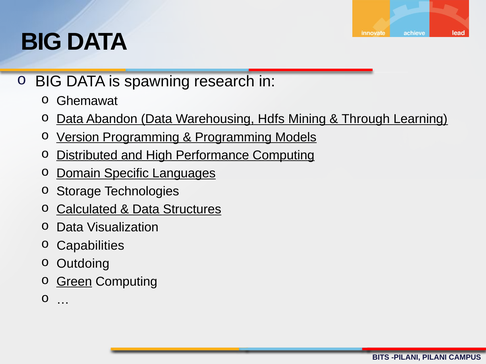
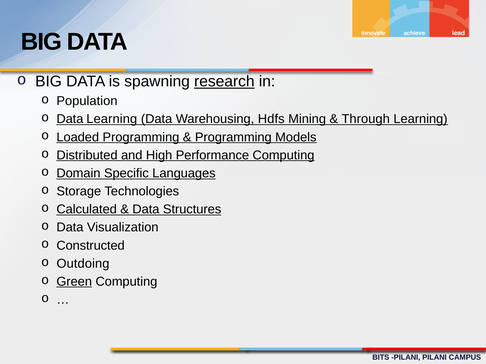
research underline: none -> present (224, 82)
Ghemawat: Ghemawat -> Population (87, 101)
Data Abandon: Abandon -> Learning (112, 119)
Version: Version -> Loaded (78, 137)
Capabilities: Capabilities -> Constructed (91, 246)
